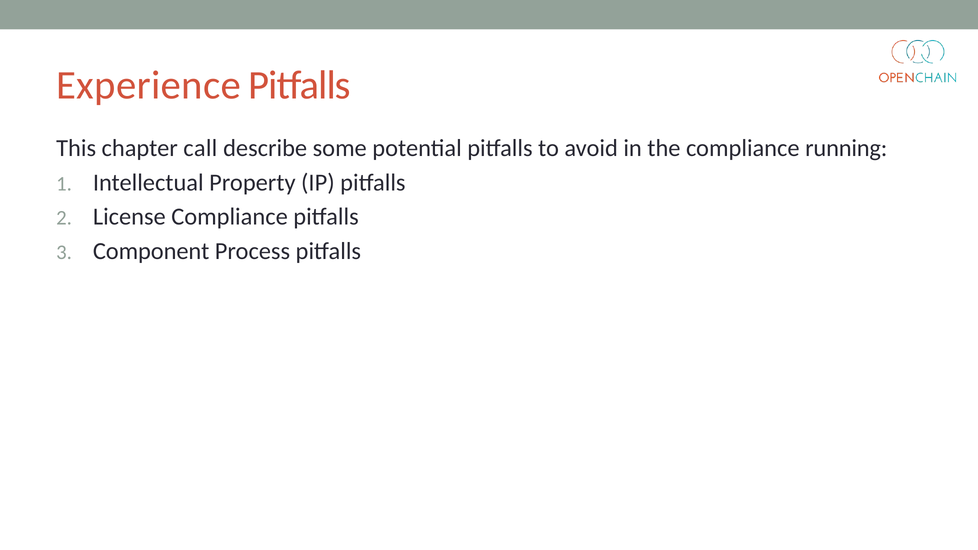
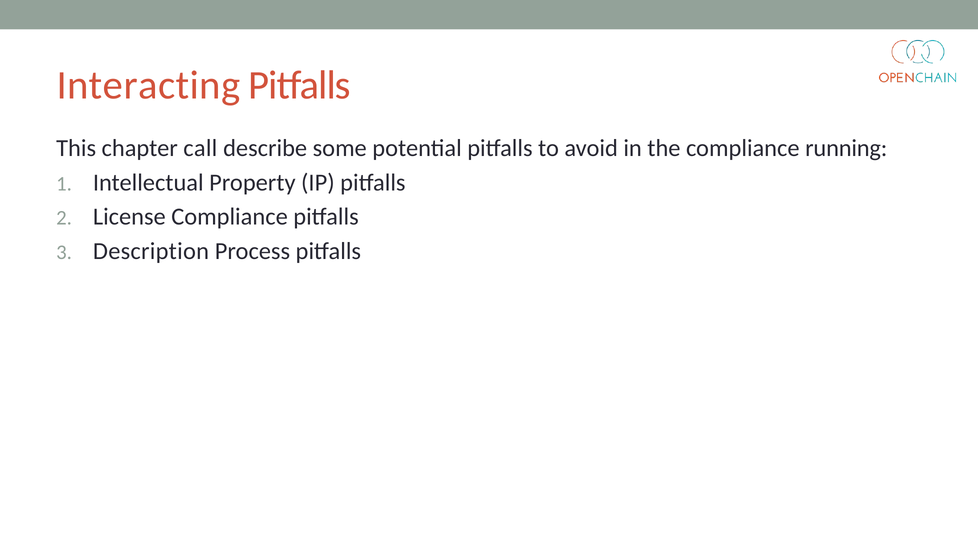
Experience: Experience -> Interacting (148, 85)
Component: Component -> Description (151, 251)
